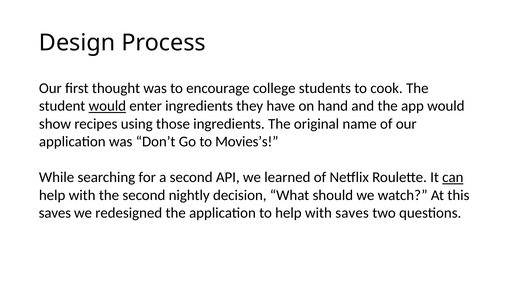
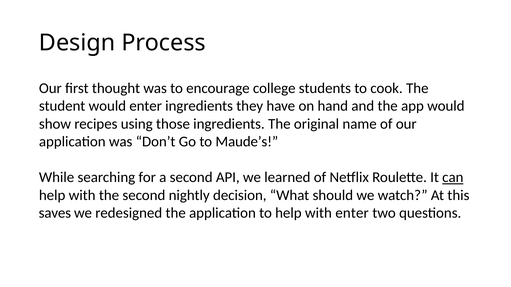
would underline: present -> none (107, 106)
Movies’s: Movies’s -> Maude’s (247, 142)
with saves: saves -> enter (352, 213)
